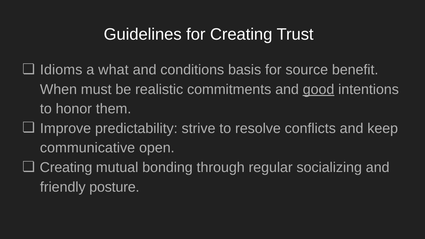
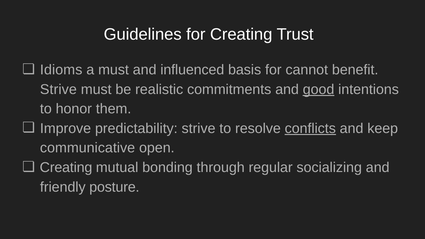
a what: what -> must (114, 70)
conditions: conditions -> influenced (192, 70)
source: source -> cannot (307, 70)
When: When -> Strive (58, 89)
conflicts underline: none -> present (310, 128)
